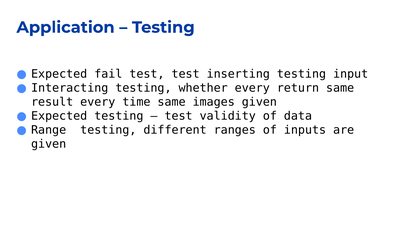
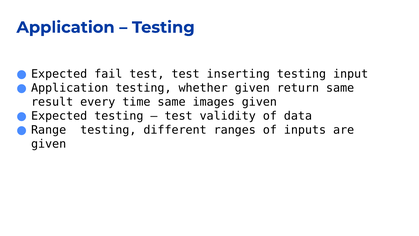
Interacting: Interacting -> Application (70, 88)
whether every: every -> given (252, 88)
